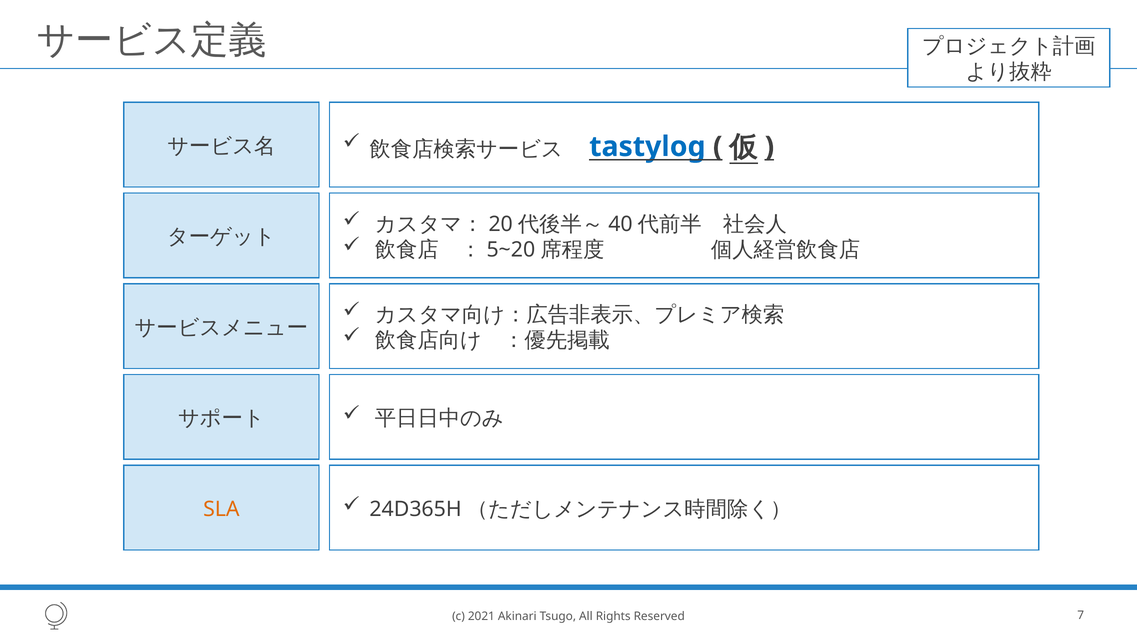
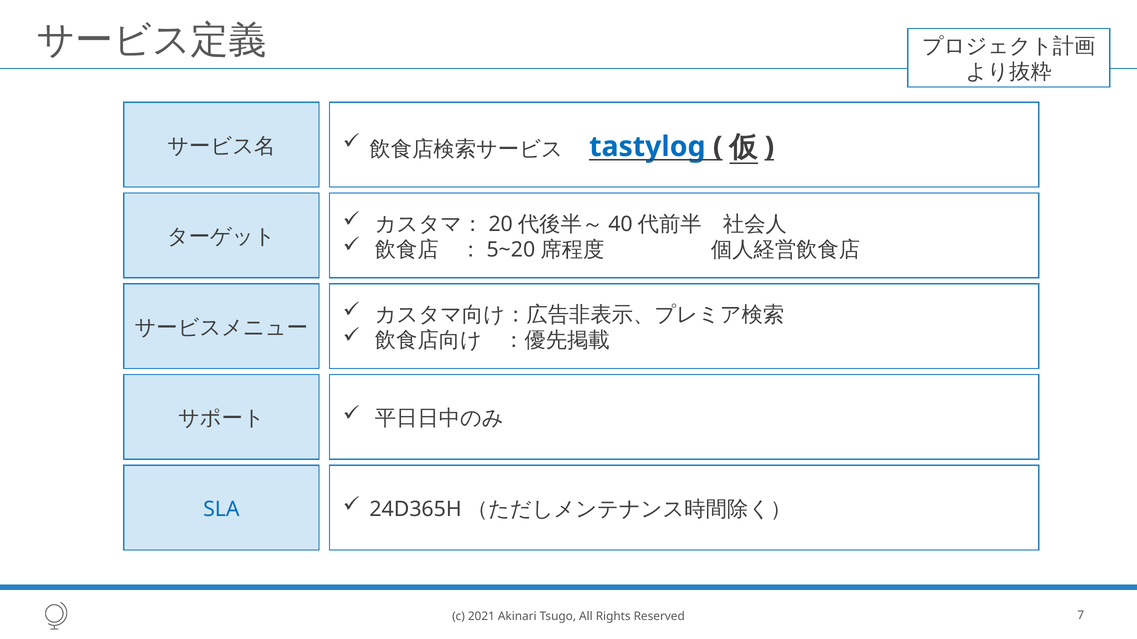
SLA colour: orange -> blue (221, 510)
